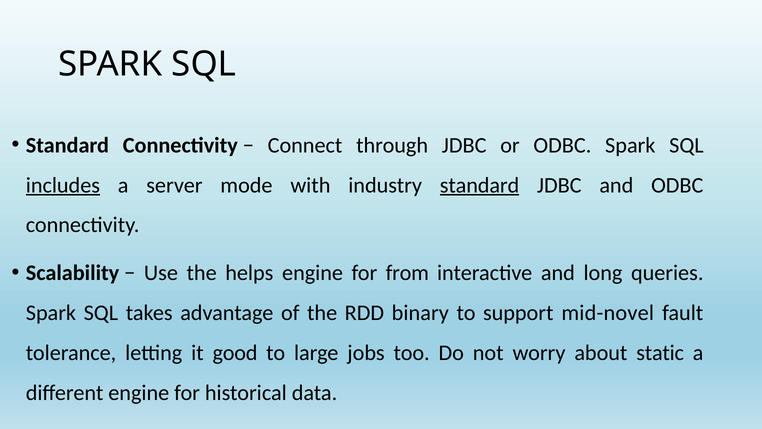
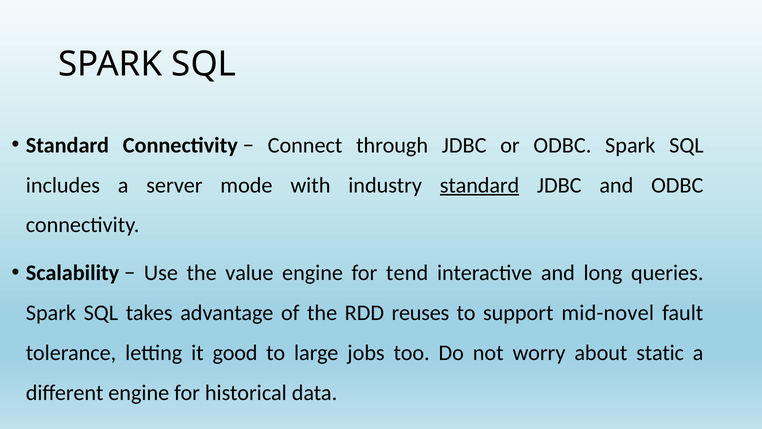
includes underline: present -> none (63, 185)
helps: helps -> value (249, 273)
from: from -> tend (407, 273)
binary: binary -> reuses (420, 313)
